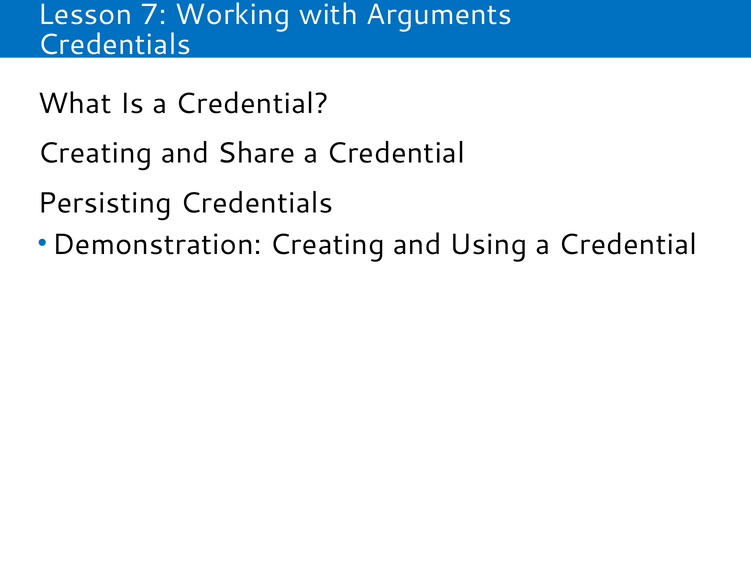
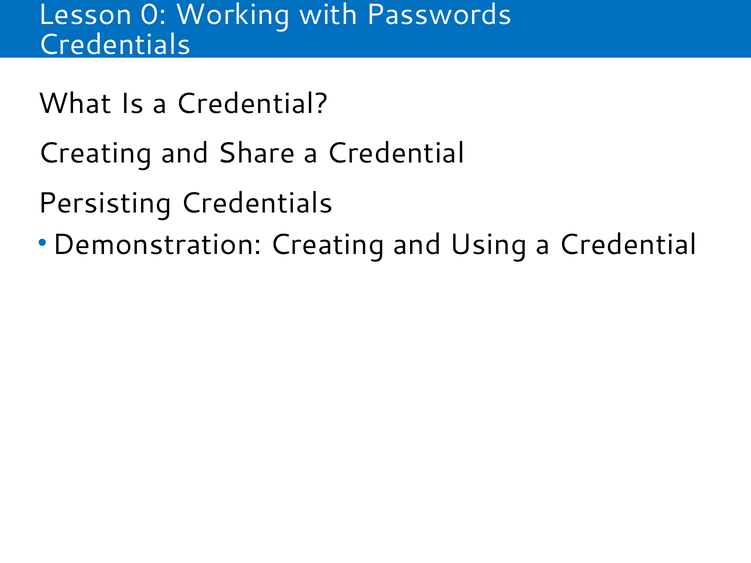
7: 7 -> 0 (154, 15)
Arguments: Arguments -> Passwords (439, 15)
